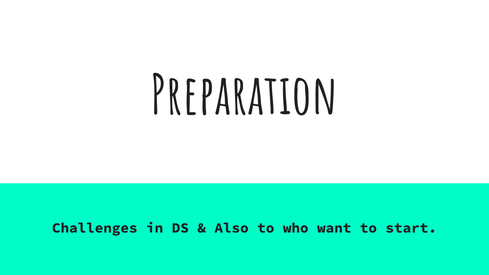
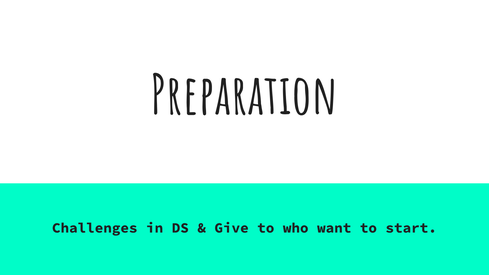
Also: Also -> Give (232, 228)
